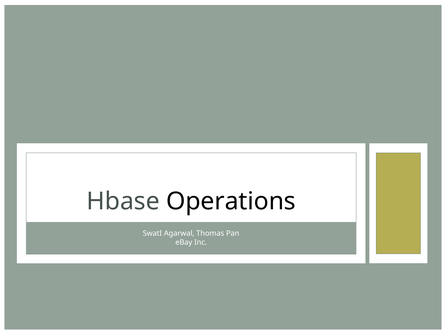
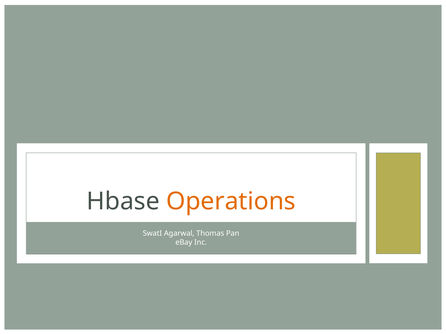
Operations colour: black -> orange (231, 202)
